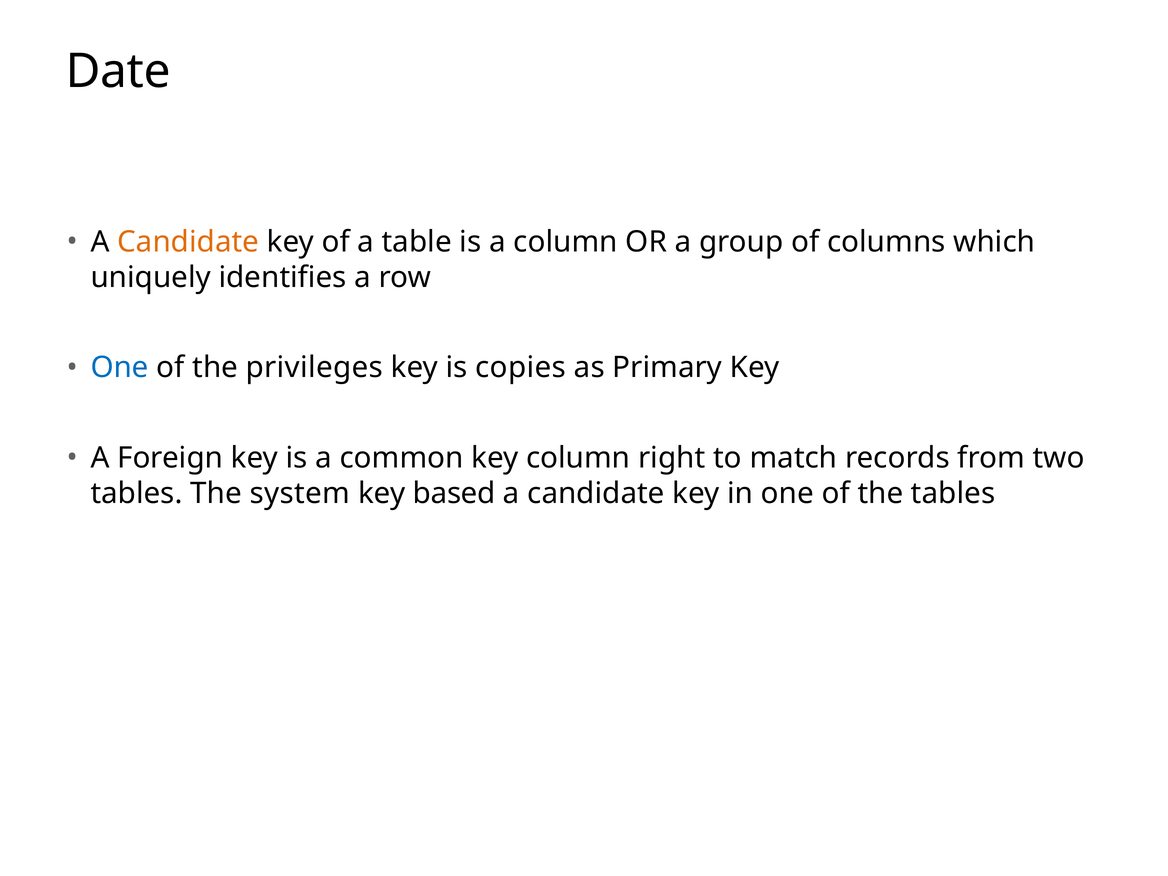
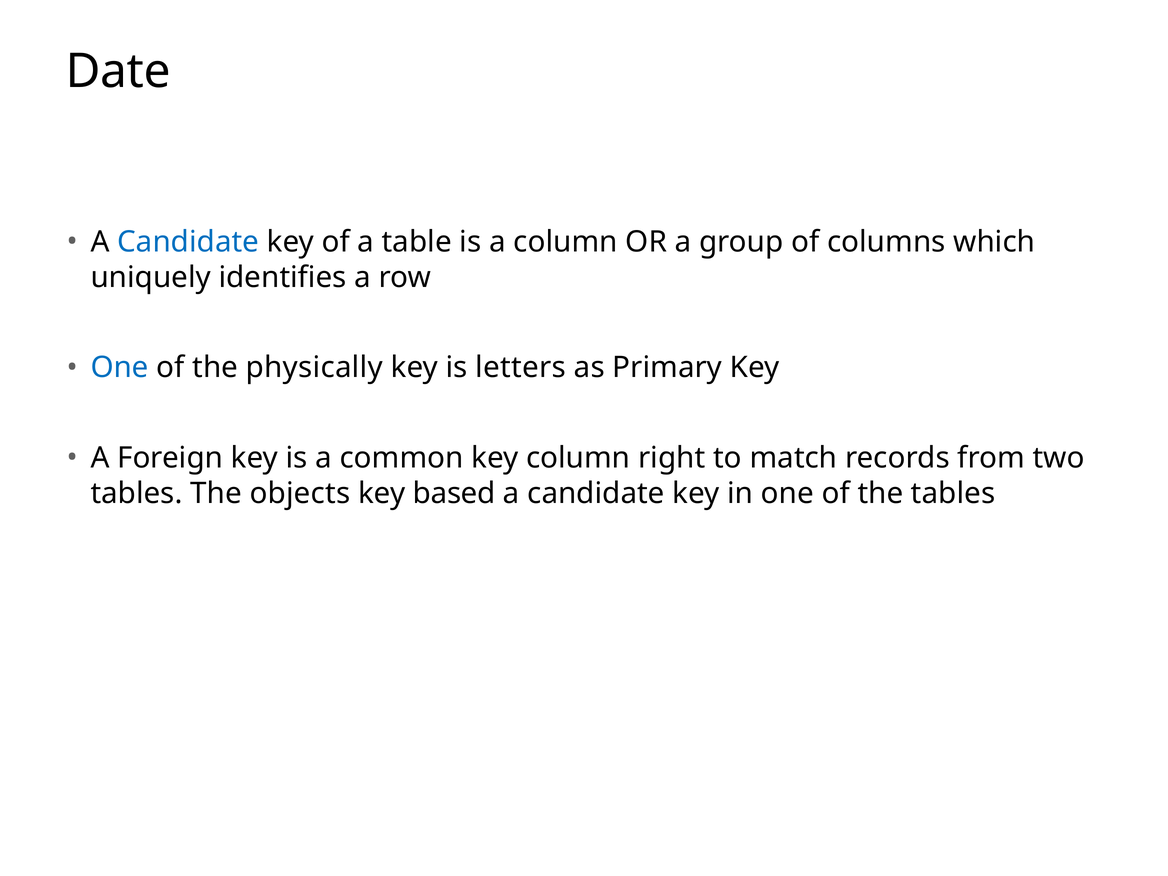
Candidate colour: orange -> blue (188, 242)
privileges: privileges -> physically (314, 368)
copies: copies -> letters (521, 368)
system: system -> objects (300, 494)
